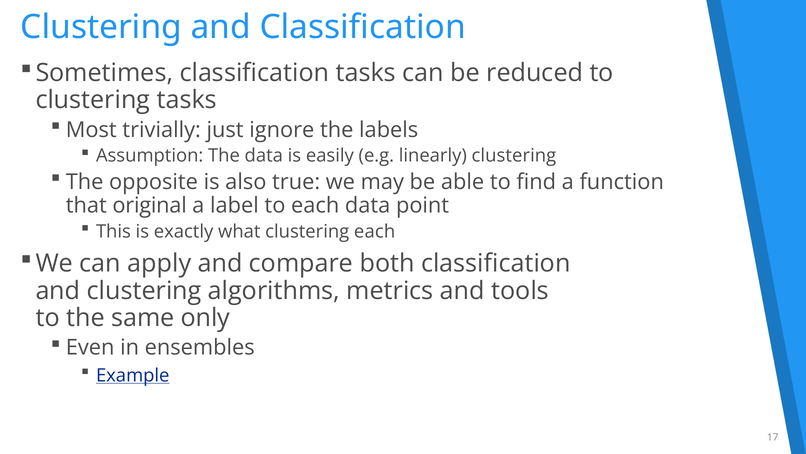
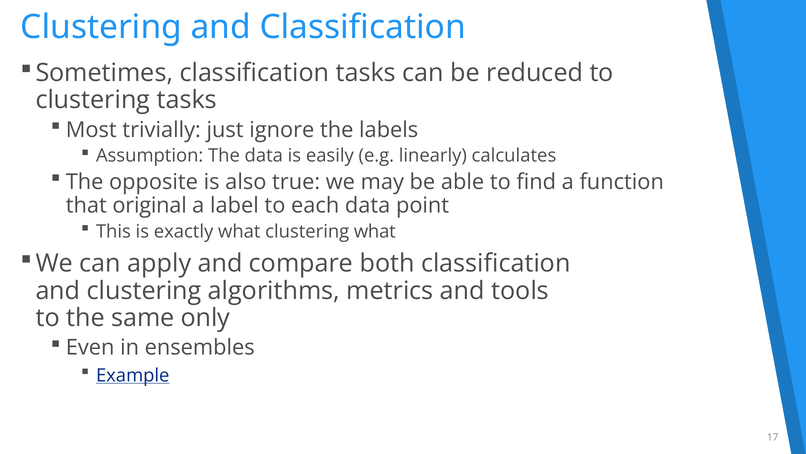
linearly clustering: clustering -> calculates (514, 156)
clustering each: each -> what (375, 231)
